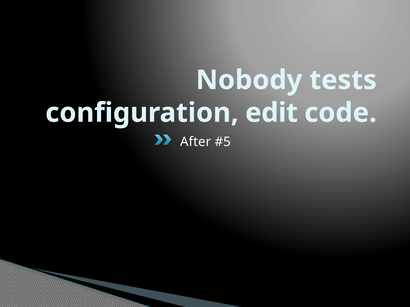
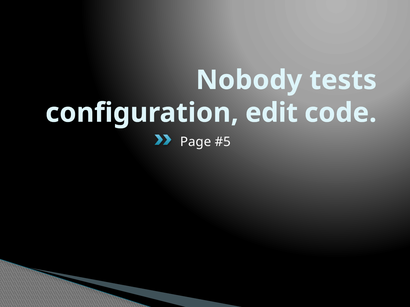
After: After -> Page (196, 142)
